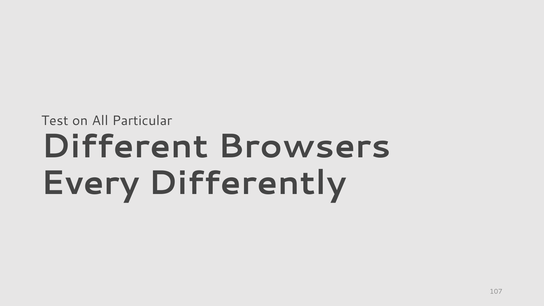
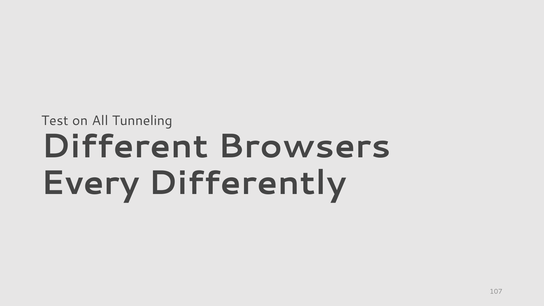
Particular: Particular -> Tunneling (142, 121)
